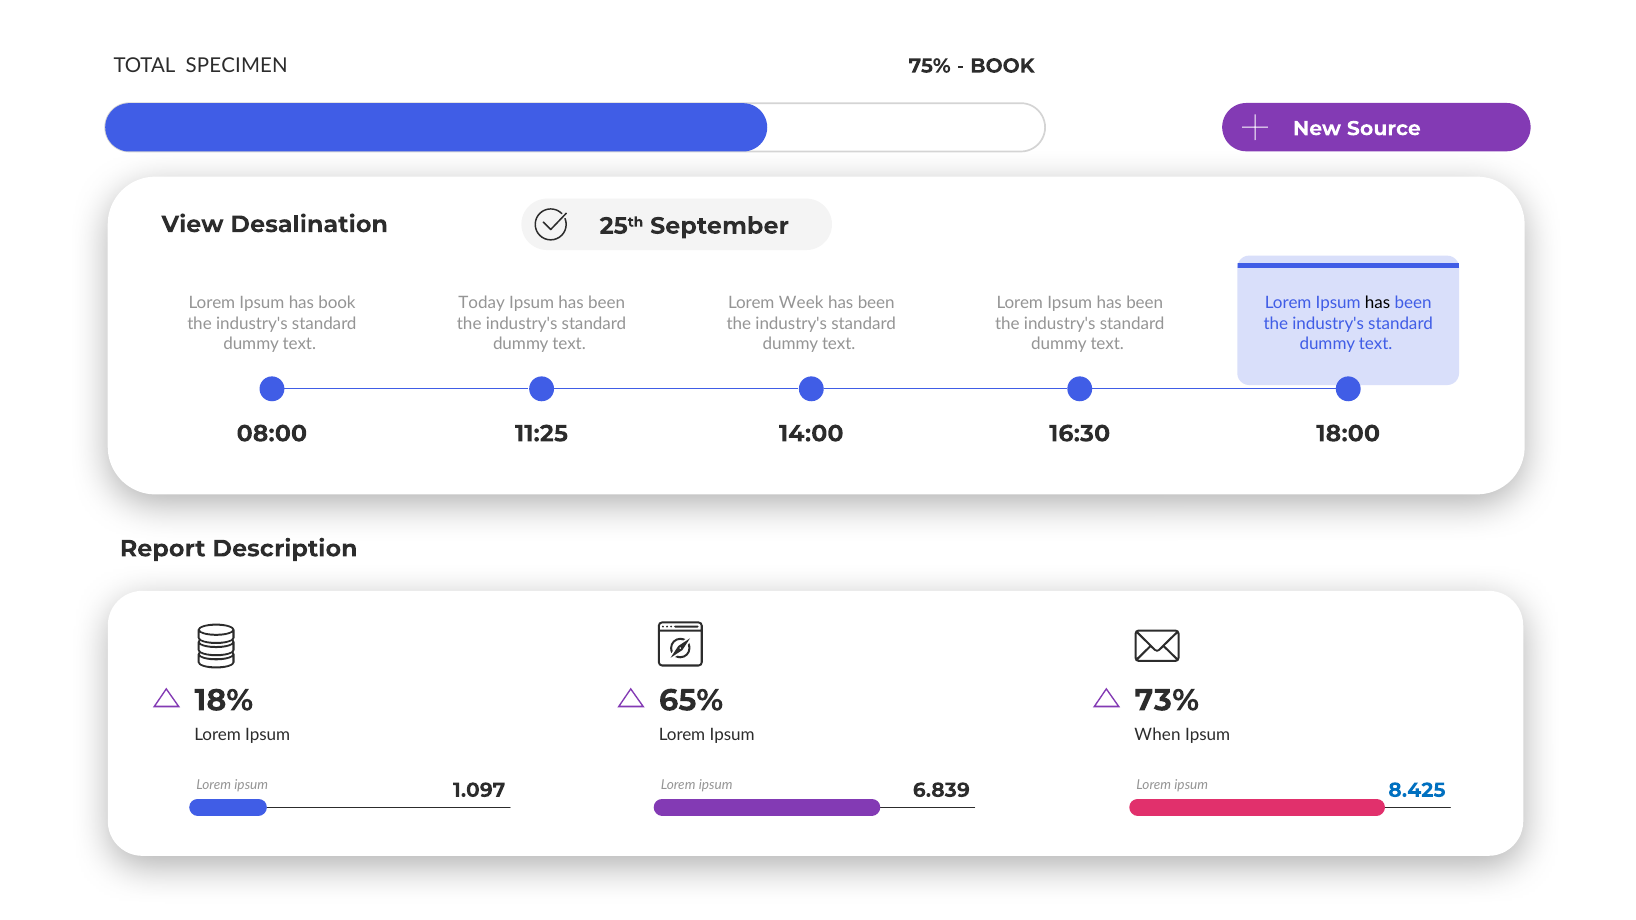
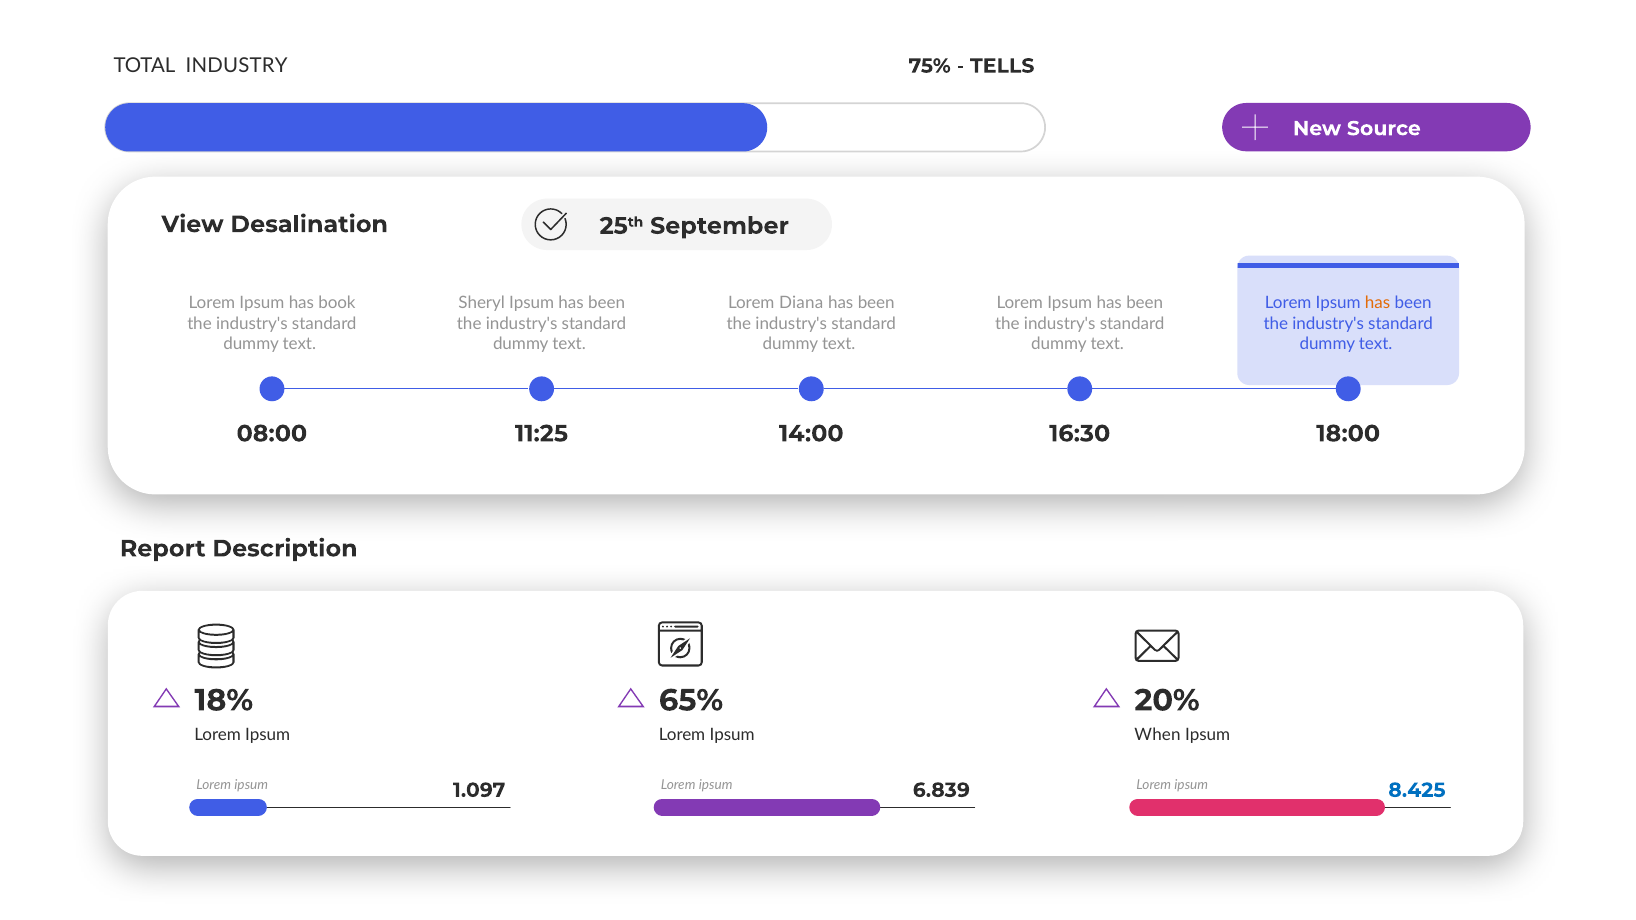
SPECIMEN: SPECIMEN -> INDUSTRY (237, 66)
BOOK: BOOK -> TELLS (1002, 66)
Today: Today -> Sheryl (482, 303)
Week: Week -> Diana (801, 303)
has colour: black -> orange (1378, 303)
73%: 73% -> 20% (1167, 701)
